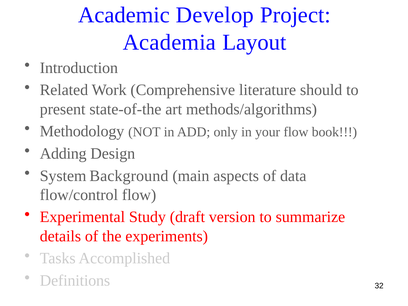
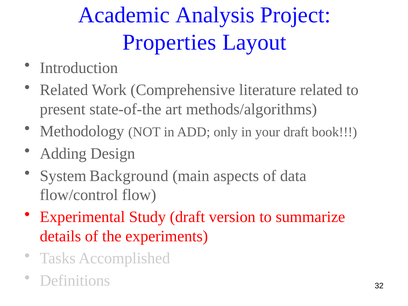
Develop: Develop -> Analysis (215, 15)
Academia: Academia -> Properties (169, 42)
literature should: should -> related (321, 90)
your flow: flow -> draft (296, 132)
